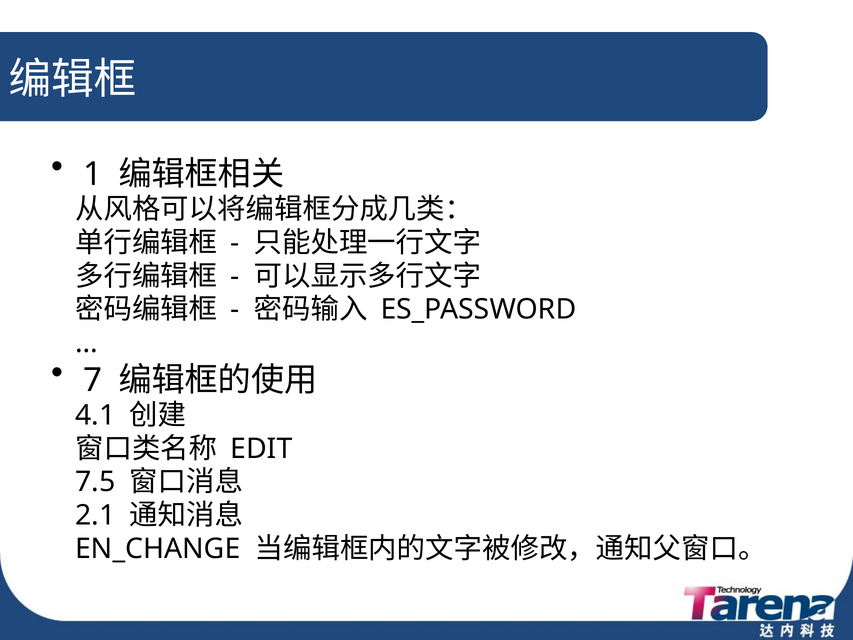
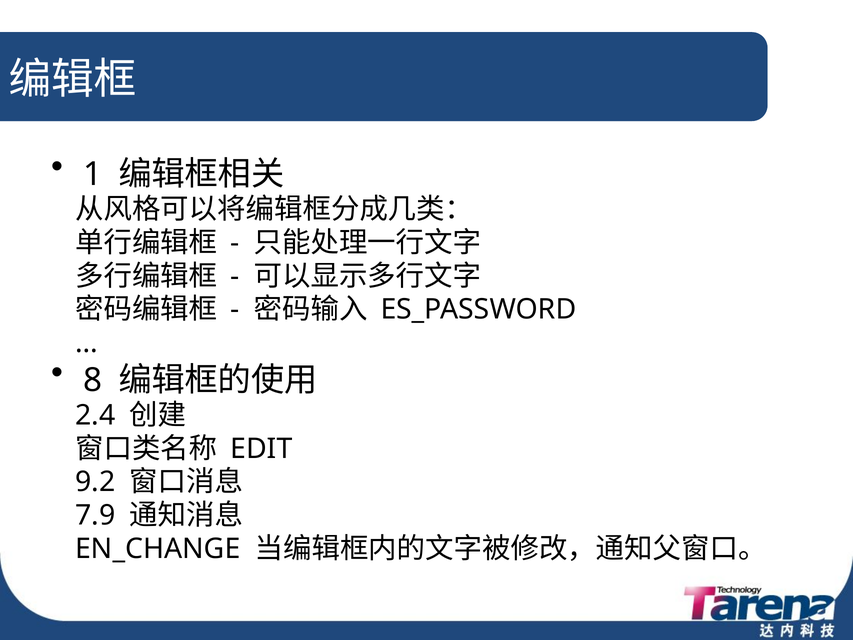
7: 7 -> 8 (93, 380)
4.1: 4.1 -> 2.4 (95, 415)
7.5: 7.5 -> 9.2 (95, 482)
2.1: 2.1 -> 7.9 (95, 515)
